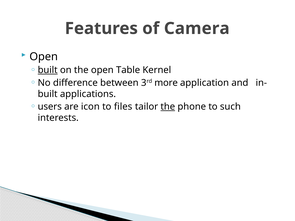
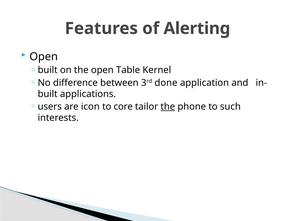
Camera: Camera -> Alerting (197, 28)
built underline: present -> none (48, 70)
more: more -> done (166, 83)
files: files -> core (123, 107)
